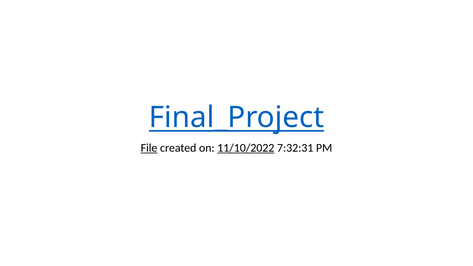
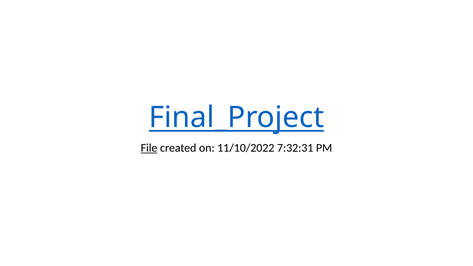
11/10/2022 underline: present -> none (246, 148)
